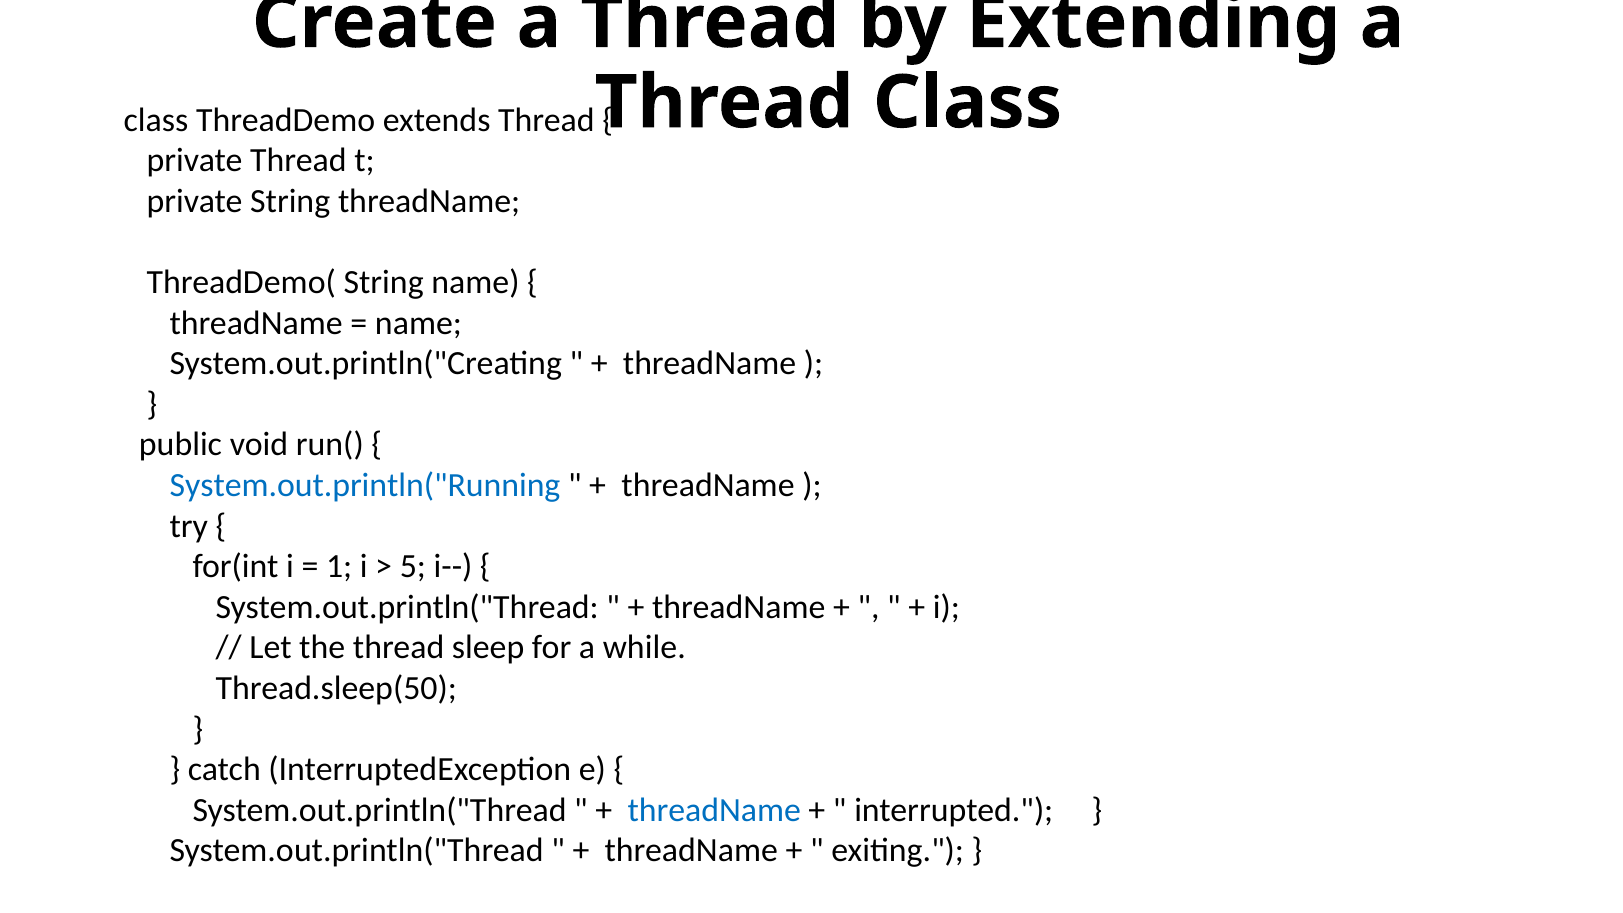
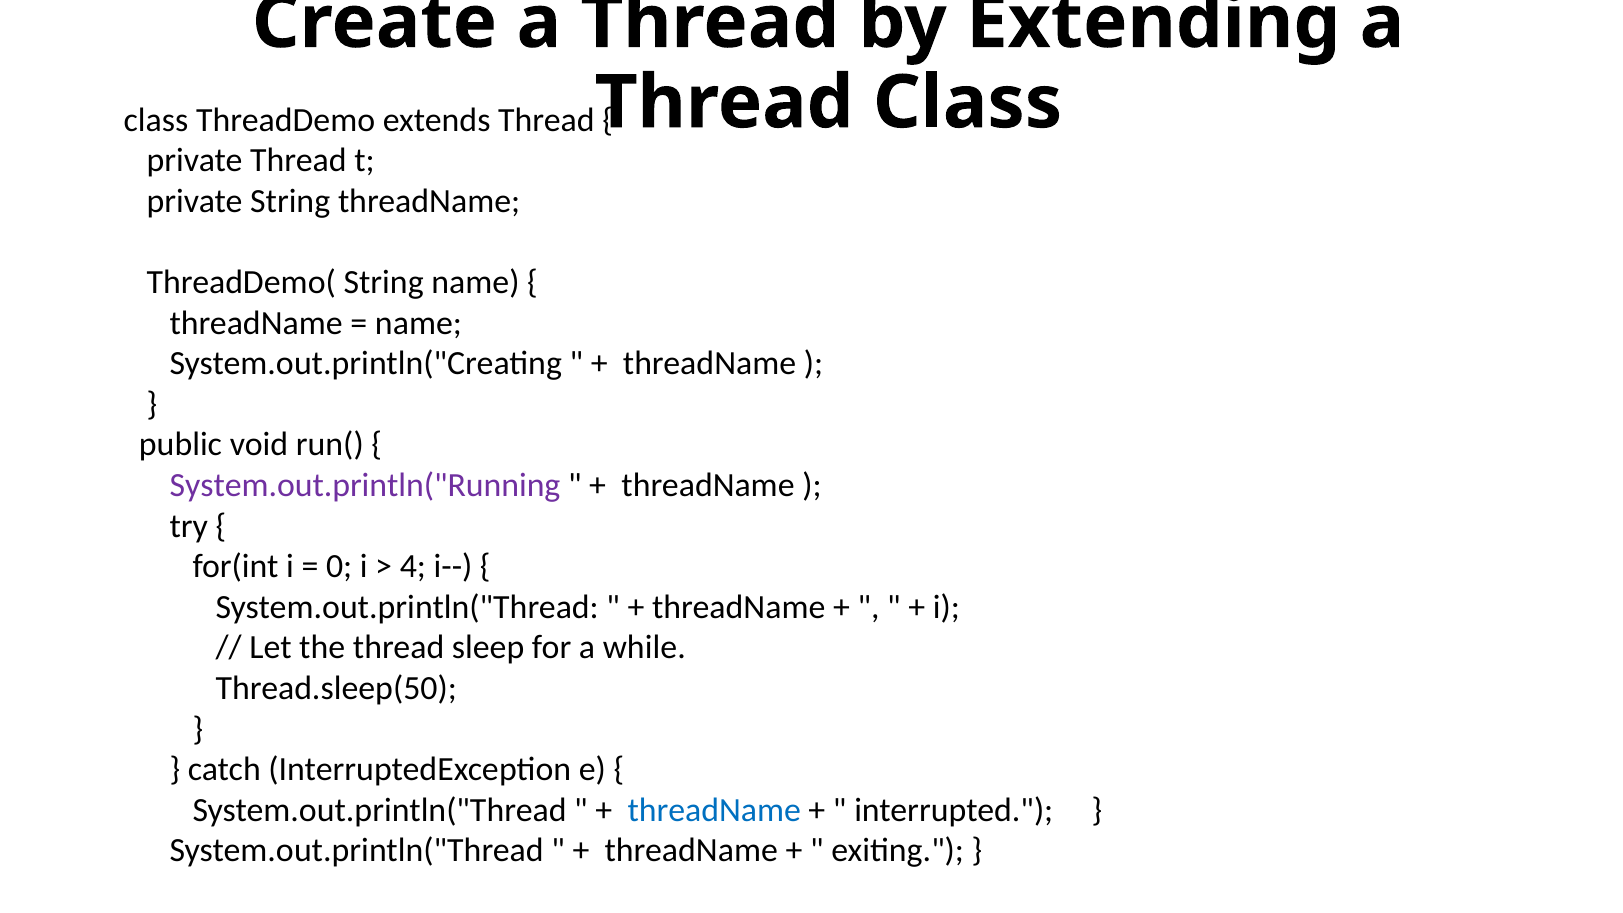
System.out.println("Running colour: blue -> purple (365, 485)
1: 1 -> 0 (339, 567)
5: 5 -> 4 (413, 567)
